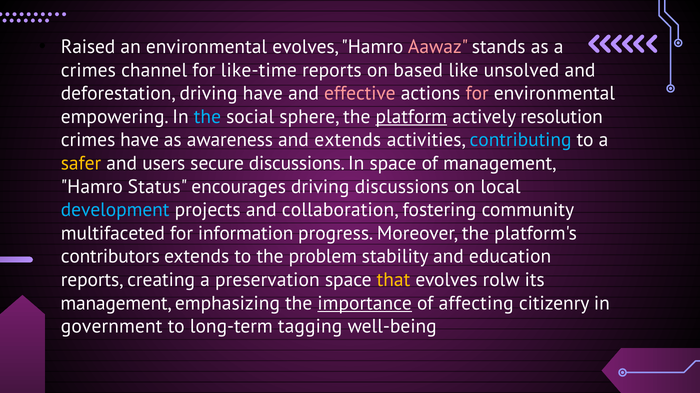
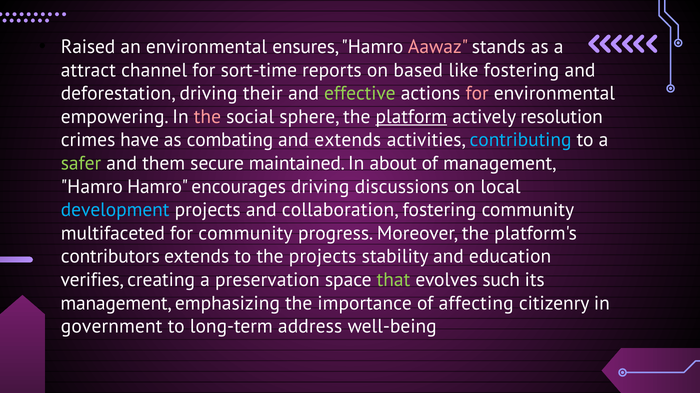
environmental evolves: evolves -> ensures (306, 47)
crimes: crimes -> attract (88, 70)
like-time: like-time -> sort-time (259, 70)
like unsolved: unsolved -> fostering (521, 70)
driving have: have -> their (263, 94)
effective colour: pink -> light green (360, 94)
the colour: light blue -> pink (207, 117)
awareness: awareness -> combating (230, 140)
safer colour: yellow -> light green (81, 164)
users: users -> them (164, 164)
secure discussions: discussions -> maintained (297, 164)
In space: space -> about (393, 164)
Hamro Status: Status -> Hamro (158, 187)
for information: information -> community (245, 234)
the problem: problem -> projects (323, 257)
reports: reports -> verifies (92, 280)
that colour: yellow -> light green (393, 280)
rolw: rolw -> such (501, 280)
importance underline: present -> none (365, 304)
tagging: tagging -> address (310, 327)
